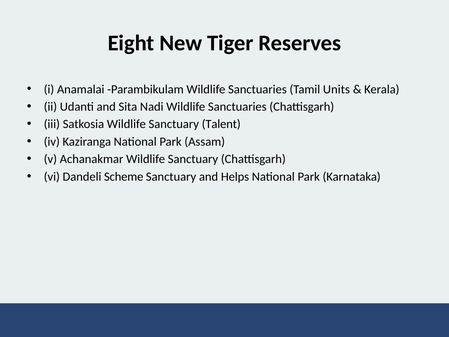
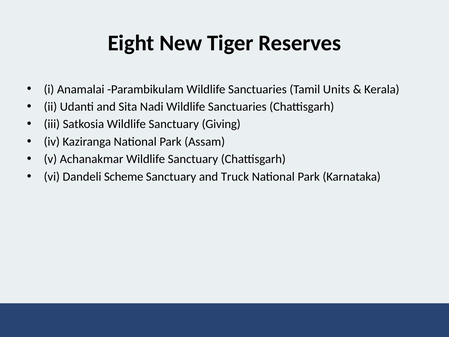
Talent: Talent -> Giving (221, 124)
Helps: Helps -> Truck (235, 177)
